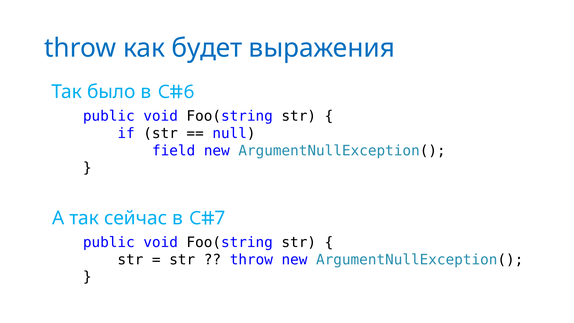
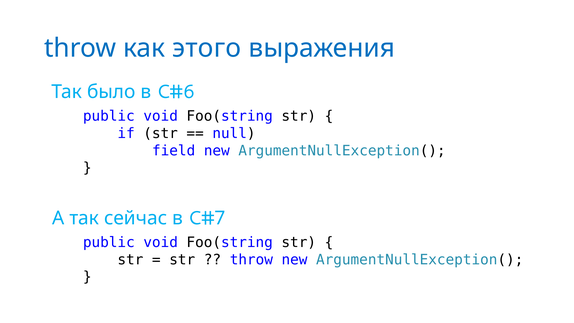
будет: будет -> этого (207, 48)
